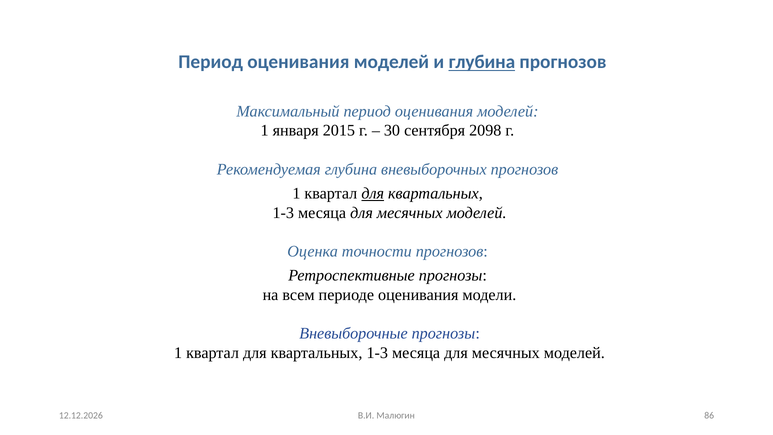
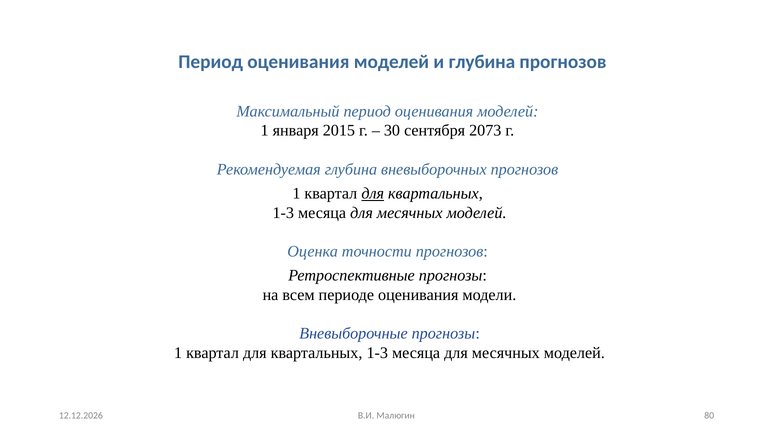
глубина underline: present -> none (482, 62)
2098: 2098 -> 2073 (485, 130)
86: 86 -> 80 (709, 415)
